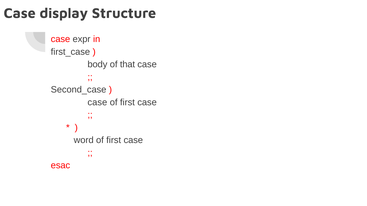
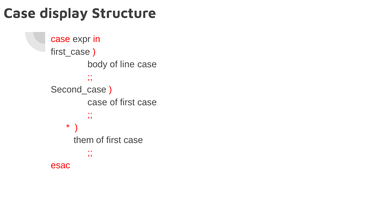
that: that -> line (127, 65)
word: word -> them (84, 140)
